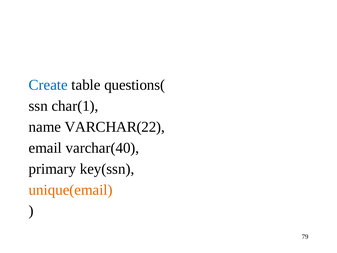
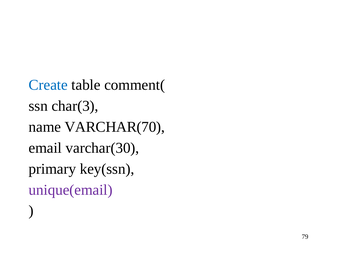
questions(: questions( -> comment( (135, 85)
char(1: char(1 -> char(3 (75, 106)
VARCHAR(22: VARCHAR(22 -> VARCHAR(70 (115, 127)
varchar(40: varchar(40 -> varchar(30 (102, 148)
unique(email colour: orange -> purple (71, 190)
